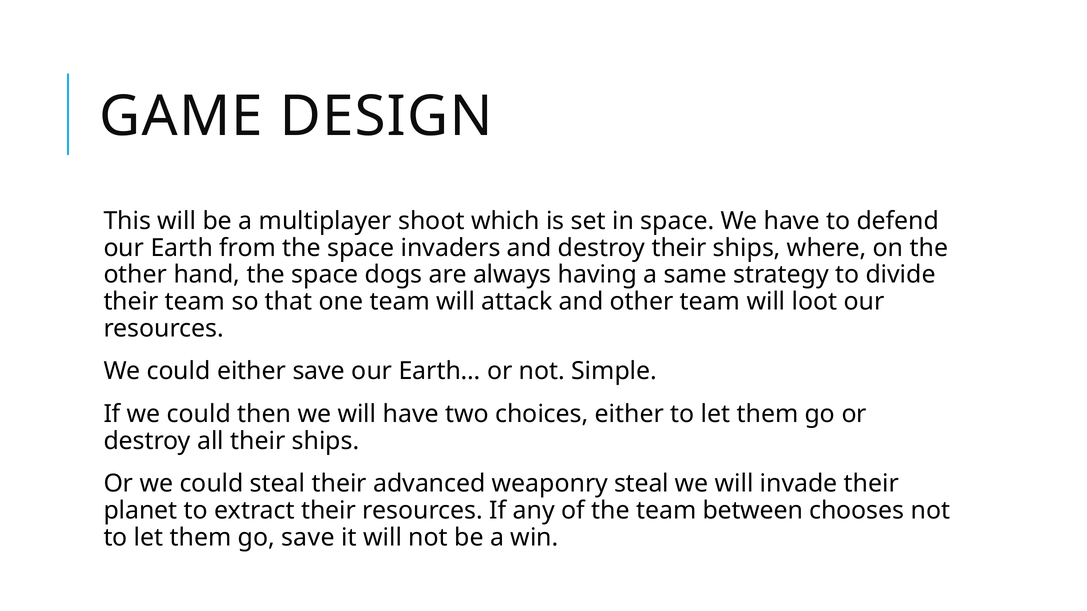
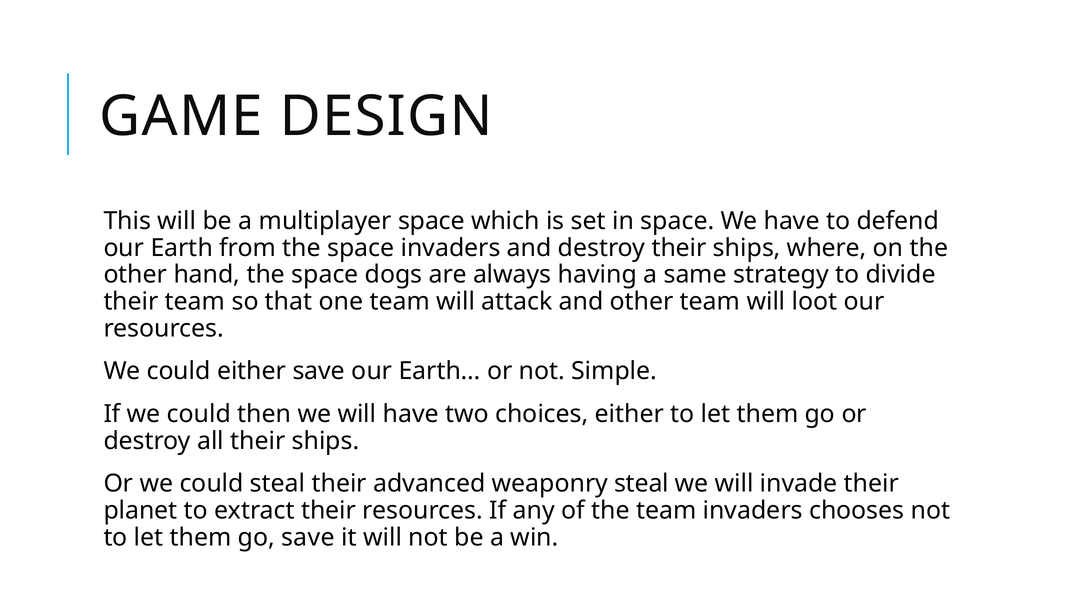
multiplayer shoot: shoot -> space (431, 221)
team between: between -> invaders (753, 511)
